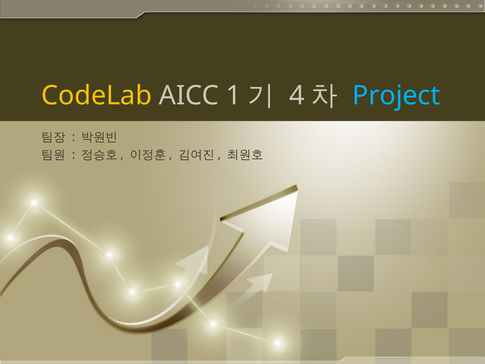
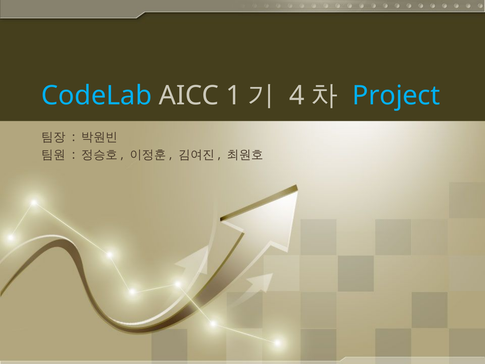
CodeLab colour: yellow -> light blue (97, 95)
